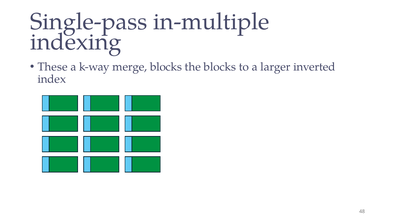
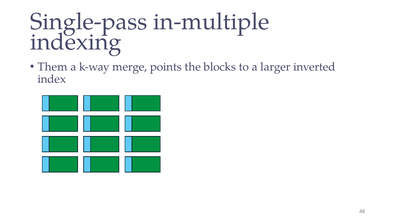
These: These -> Them (53, 67)
merge blocks: blocks -> points (166, 67)
